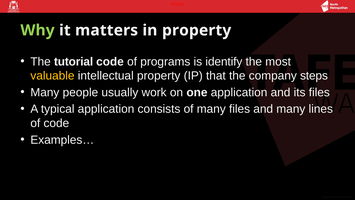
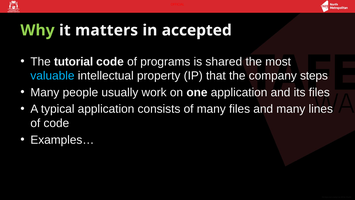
in property: property -> accepted (197, 30)
identify: identify -> shared (224, 62)
valuable colour: yellow -> light blue (52, 76)
